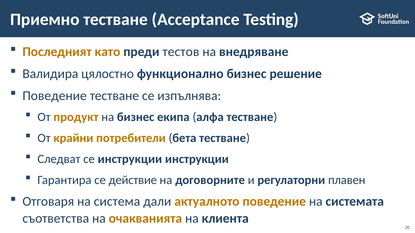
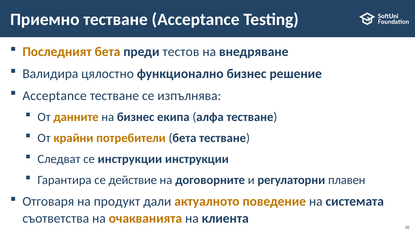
Последният като: като -> бета (107, 52)
Поведение: Поведение -> Acceptance (55, 96)
продукт: продукт -> данните (76, 117)
система: система -> продукт (117, 202)
